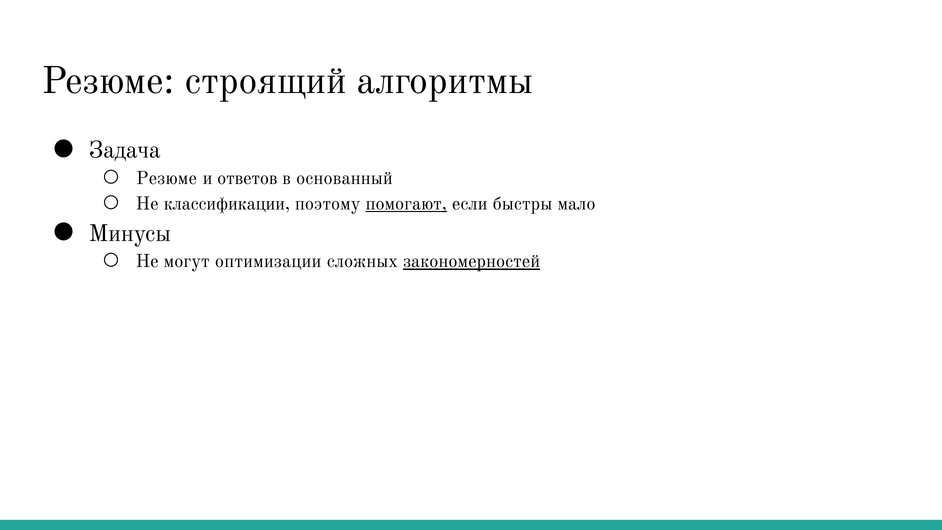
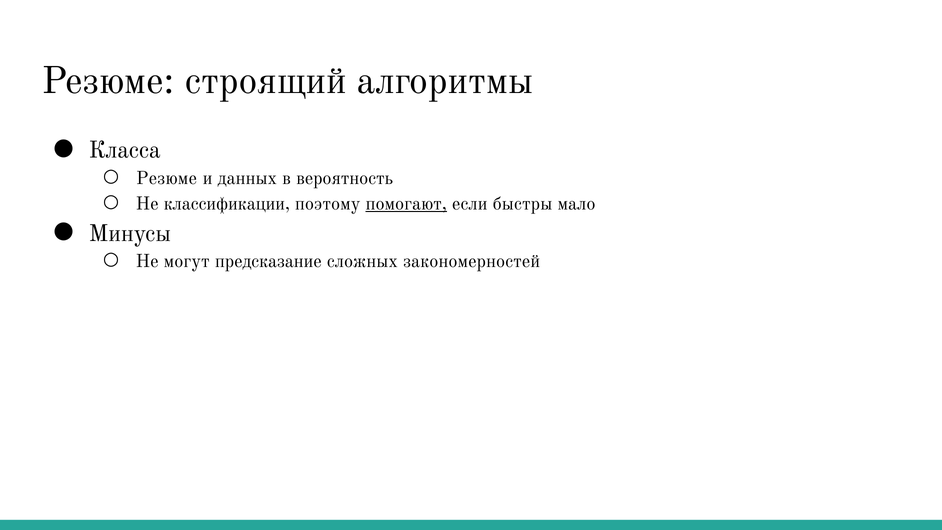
Задача: Задача -> Класса (125, 150)
ответов: ответов -> данных (247, 178)
основанный: основанный -> вероятность (345, 178)
оптимизации: оптимизации -> предсказание (268, 261)
закономерностей underline: present -> none (472, 261)
